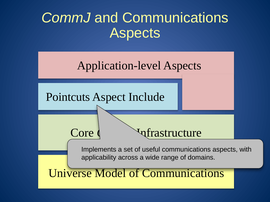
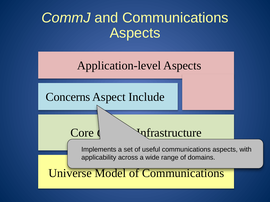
Pointcuts: Pointcuts -> Concerns (68, 97)
